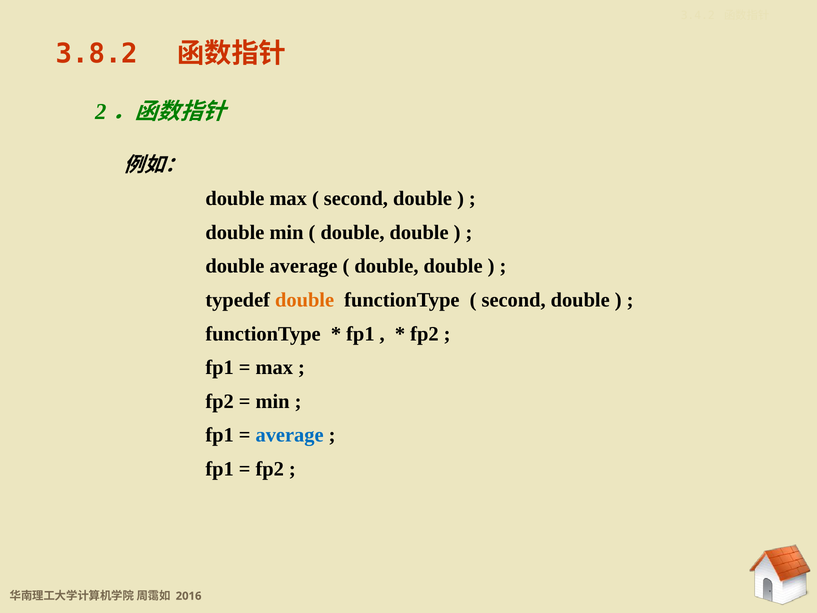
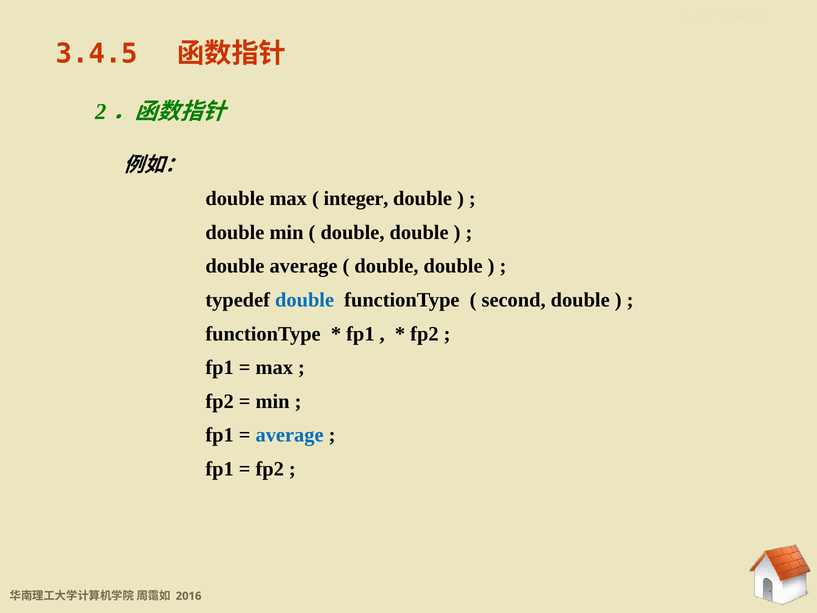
3.8.2: 3.8.2 -> 3.4.5 (97, 54)
second: second -> integer (356, 199)
double colour: orange -> blue (305, 300)
